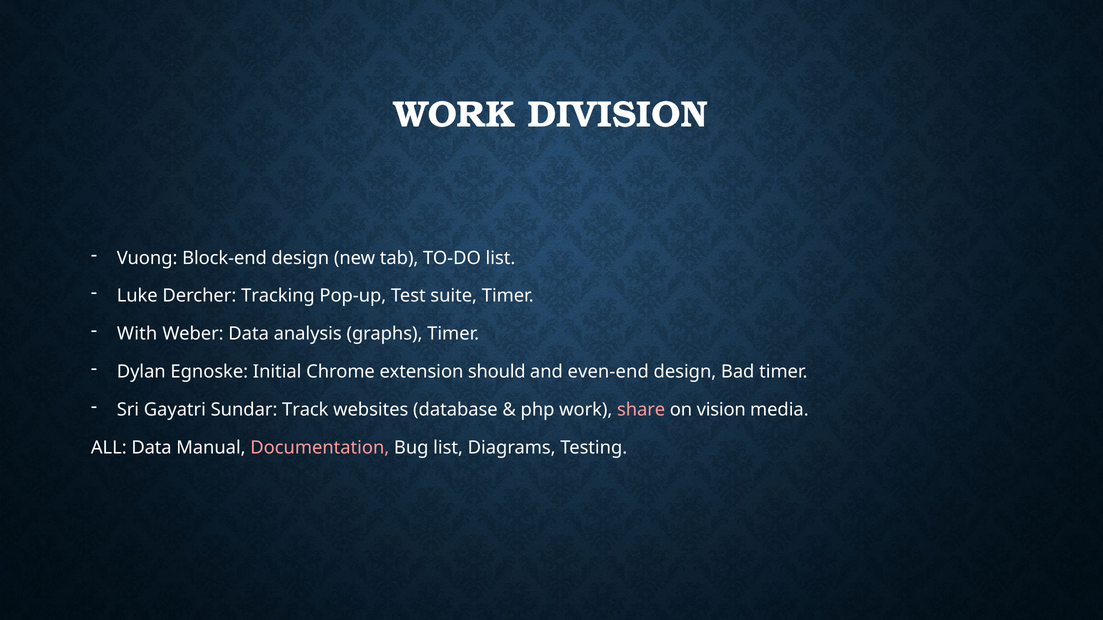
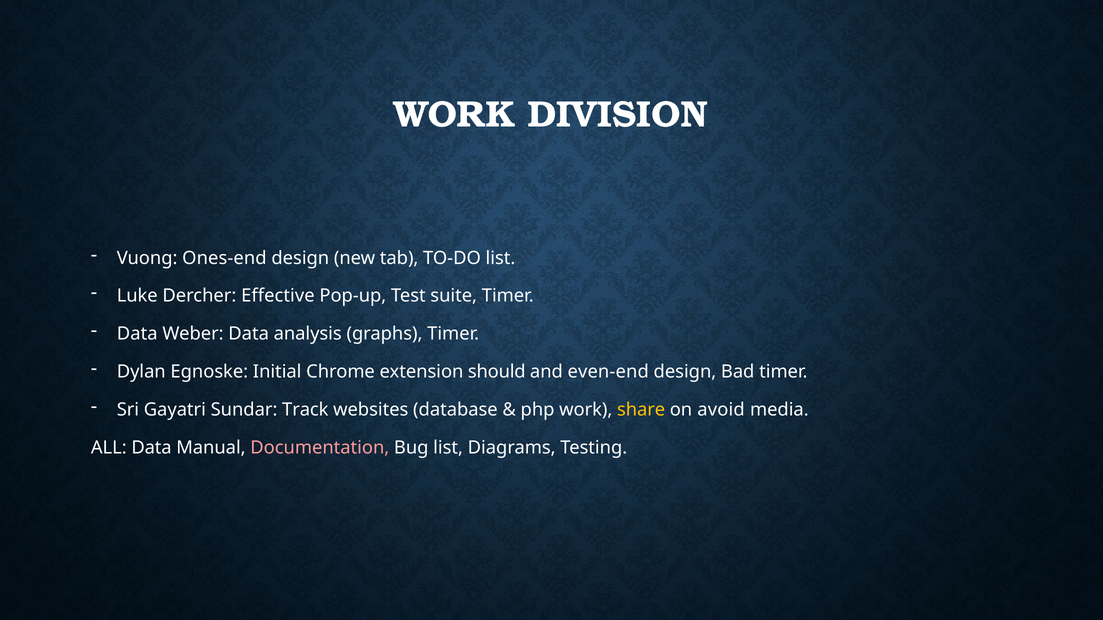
Block-end: Block-end -> Ones-end (224, 258)
Tracking: Tracking -> Effective (278, 296)
With: With -> Data (137, 334)
share colour: pink -> yellow (641, 410)
vision: vision -> avoid (721, 410)
